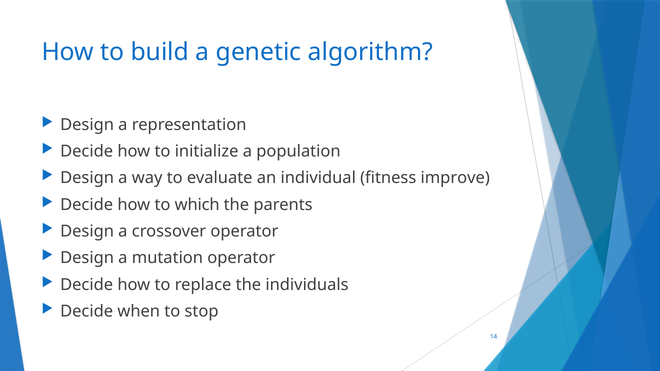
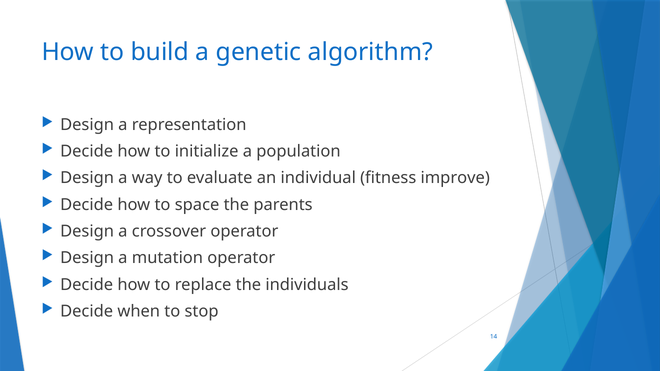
which: which -> space (197, 205)
